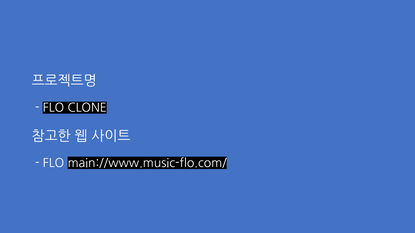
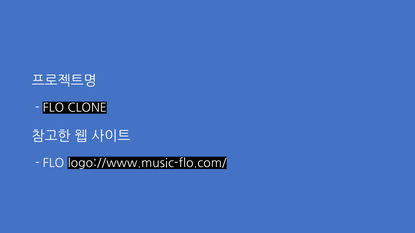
main://www.music-flo.com/: main://www.music-flo.com/ -> logo://www.music-flo.com/ (147, 163)
